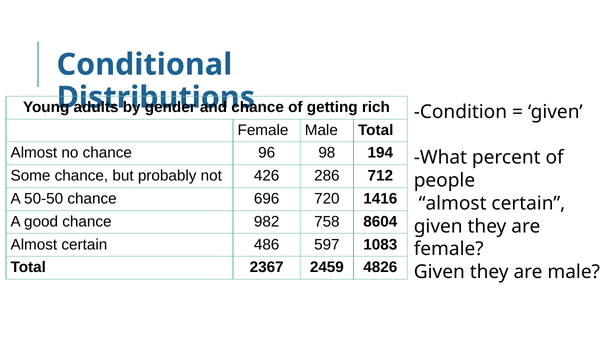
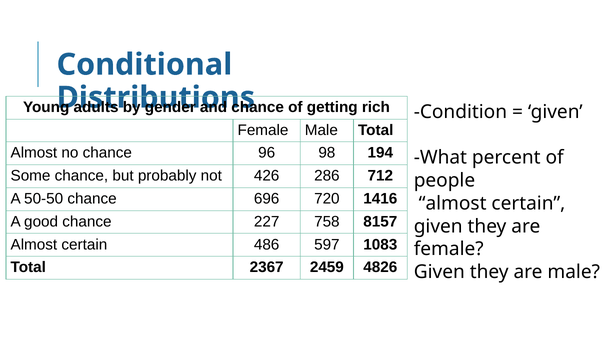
982: 982 -> 227 (267, 222)
8604: 8604 -> 8157 (380, 222)
